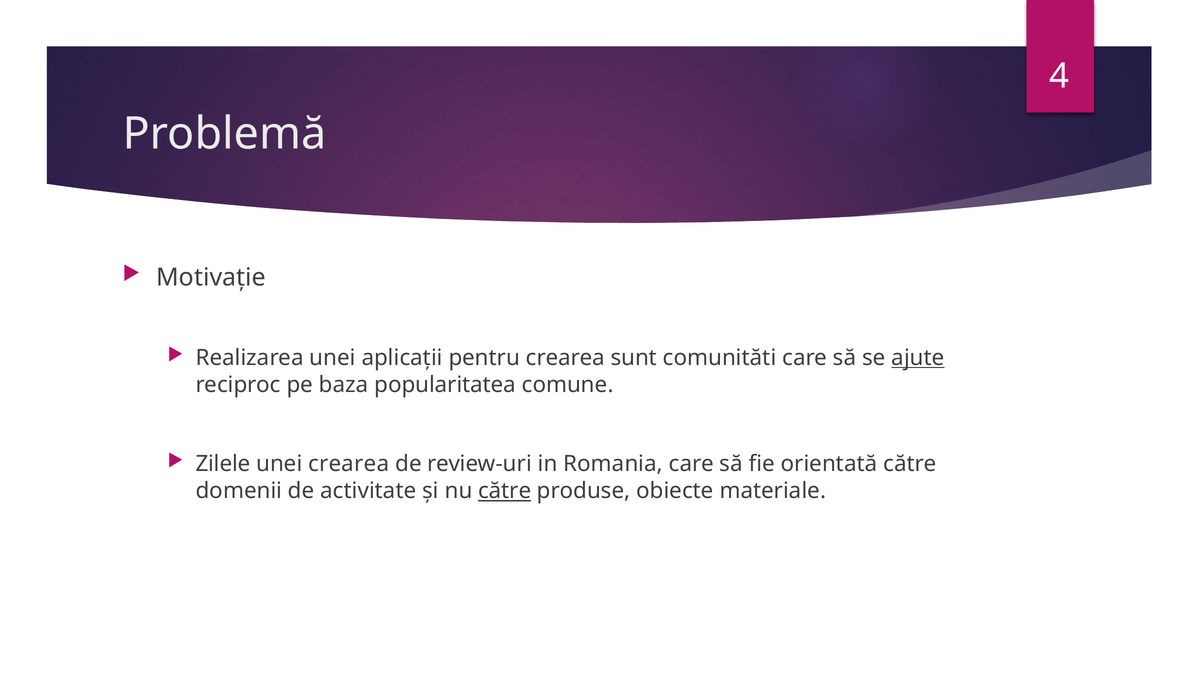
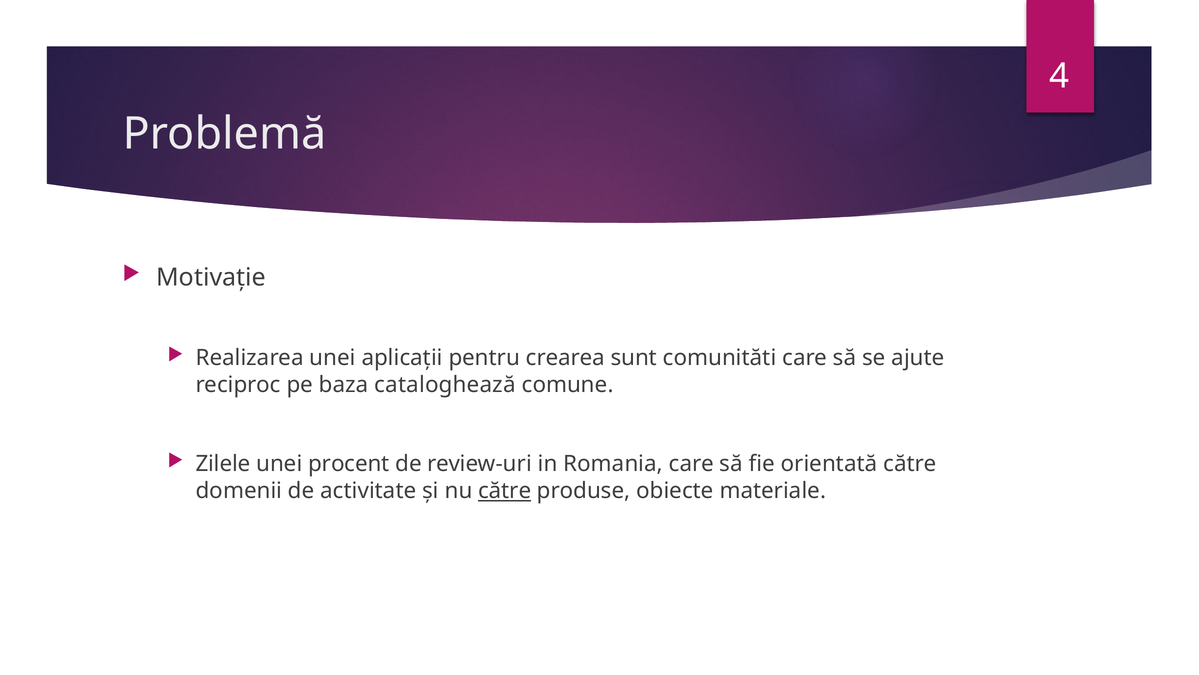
ajute underline: present -> none (918, 358)
popularitatea: popularitatea -> cataloghează (445, 385)
unei crearea: crearea -> procent (349, 464)
